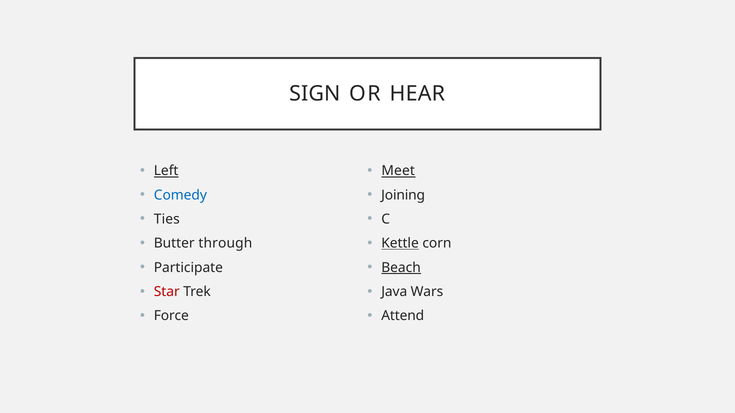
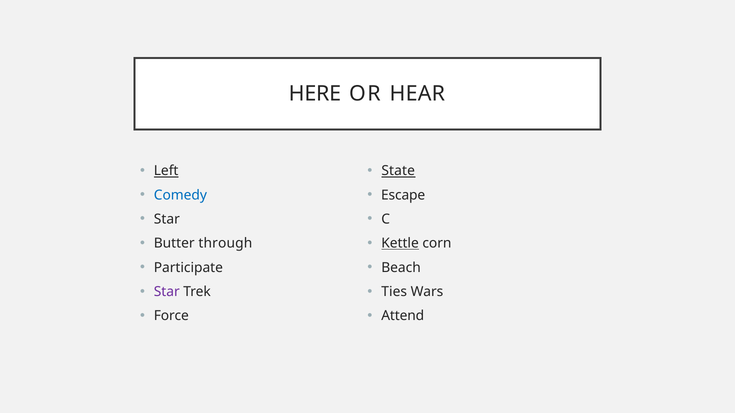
SIGN: SIGN -> HERE (315, 94)
Meet: Meet -> State (398, 171)
Joining: Joining -> Escape (403, 195)
Ties: Ties -> Star (167, 219)
Beach underline: present -> none (401, 268)
Star colour: red -> purple (167, 292)
Java: Java -> Ties (394, 292)
